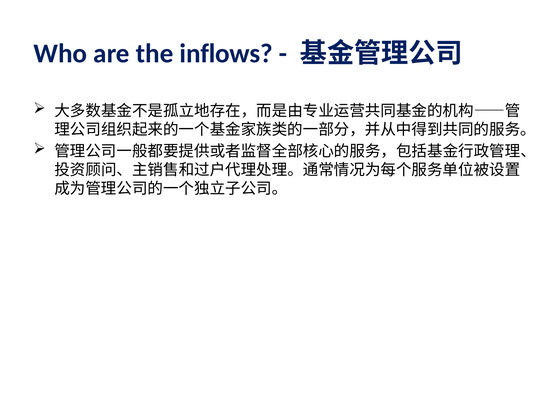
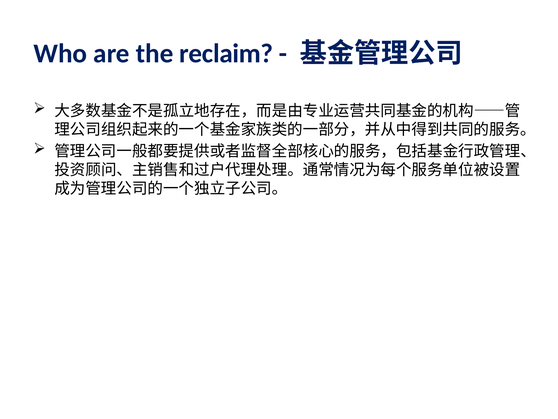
inflows: inflows -> reclaim (226, 54)
